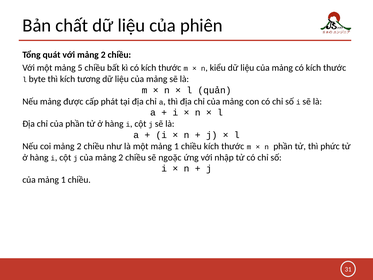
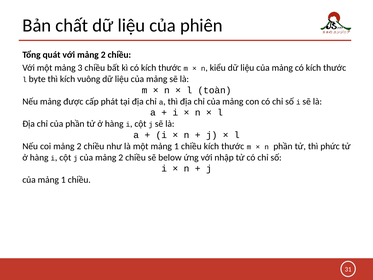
5: 5 -> 3 (80, 68)
tương: tương -> vuông (89, 79)
quản: quản -> toàn (214, 90)
ngoặc: ngoặc -> below (170, 157)
